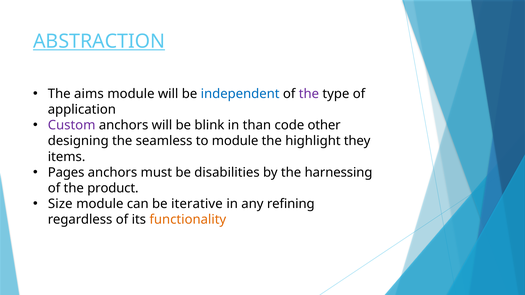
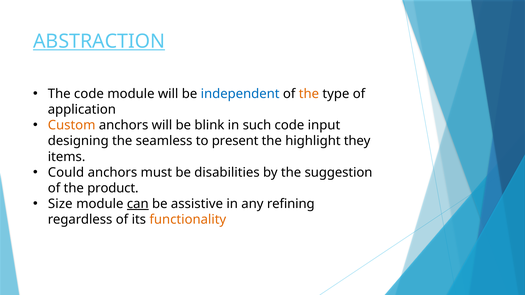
The aims: aims -> code (89, 94)
the colour: purple -> orange (309, 94)
Custom colour: purple -> orange (72, 125)
than: than -> such (257, 125)
other: other -> input (324, 125)
to module: module -> present (235, 141)
Pages: Pages -> Could (66, 173)
harnessing: harnessing -> suggestion (339, 173)
can underline: none -> present (138, 204)
iterative: iterative -> assistive (197, 204)
